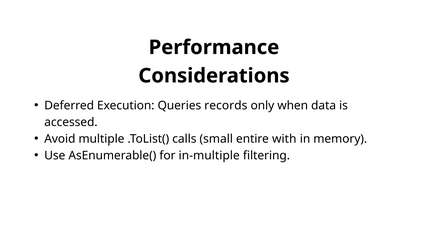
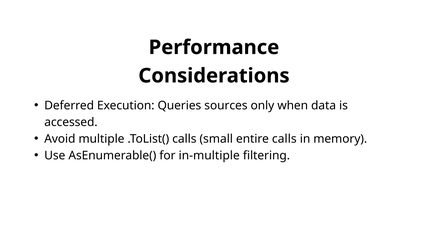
records: records -> sources (226, 105)
entire with: with -> calls (284, 139)
